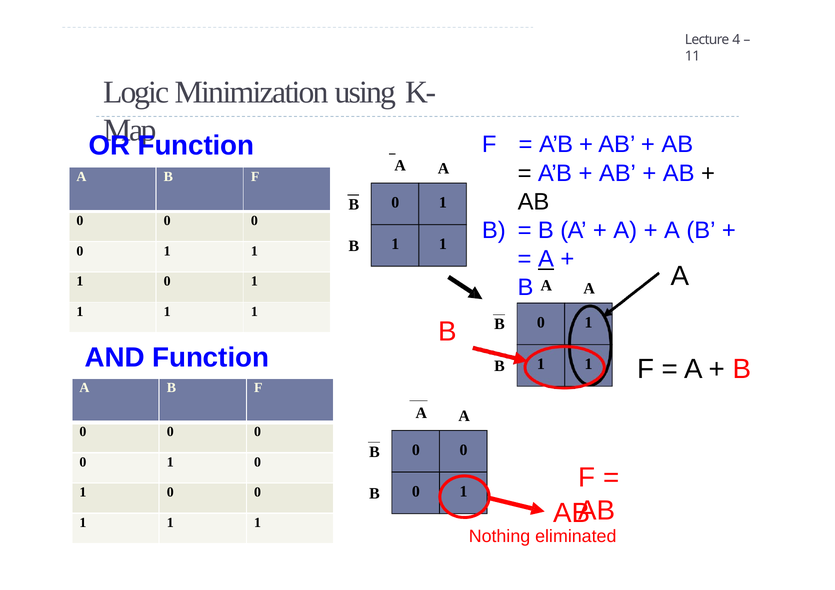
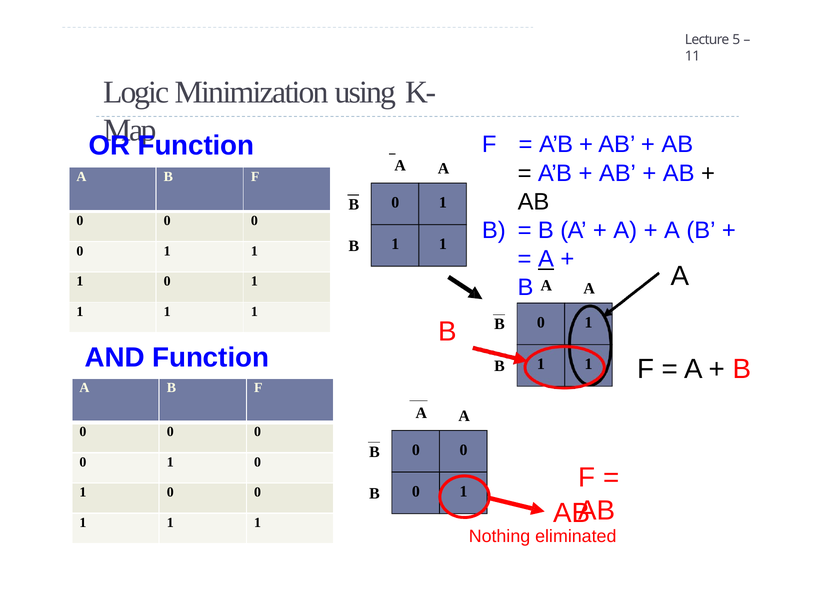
4: 4 -> 5 (736, 40)
